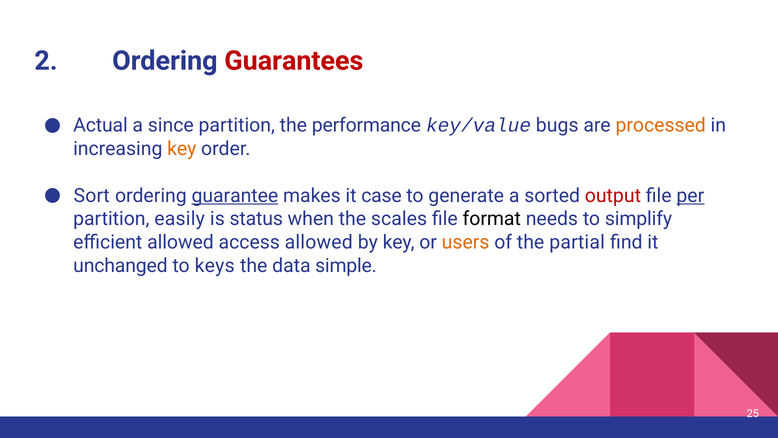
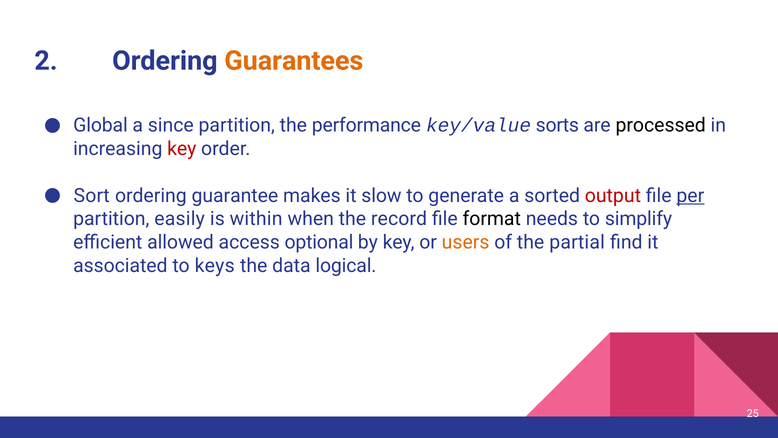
Guarantees colour: red -> orange (294, 61)
Actual: Actual -> Global (100, 125)
bugs: bugs -> sorts (557, 125)
processed colour: orange -> black (661, 125)
key colour: orange -> red (182, 149)
guarantee underline: present -> none (235, 195)
case: case -> slow (381, 195)
status: status -> within (256, 219)
scales: scales -> record (399, 219)
access allowed: allowed -> optional (319, 242)
unchanged: unchanged -> associated (120, 265)
simple: simple -> logical (346, 265)
